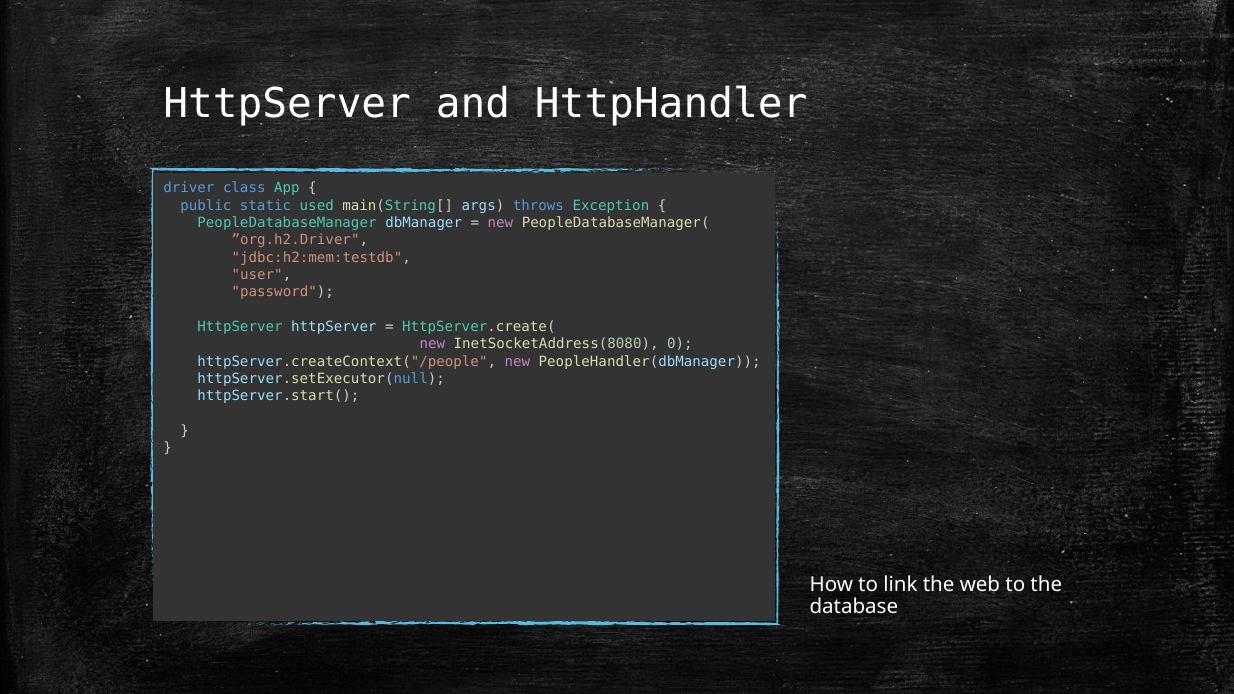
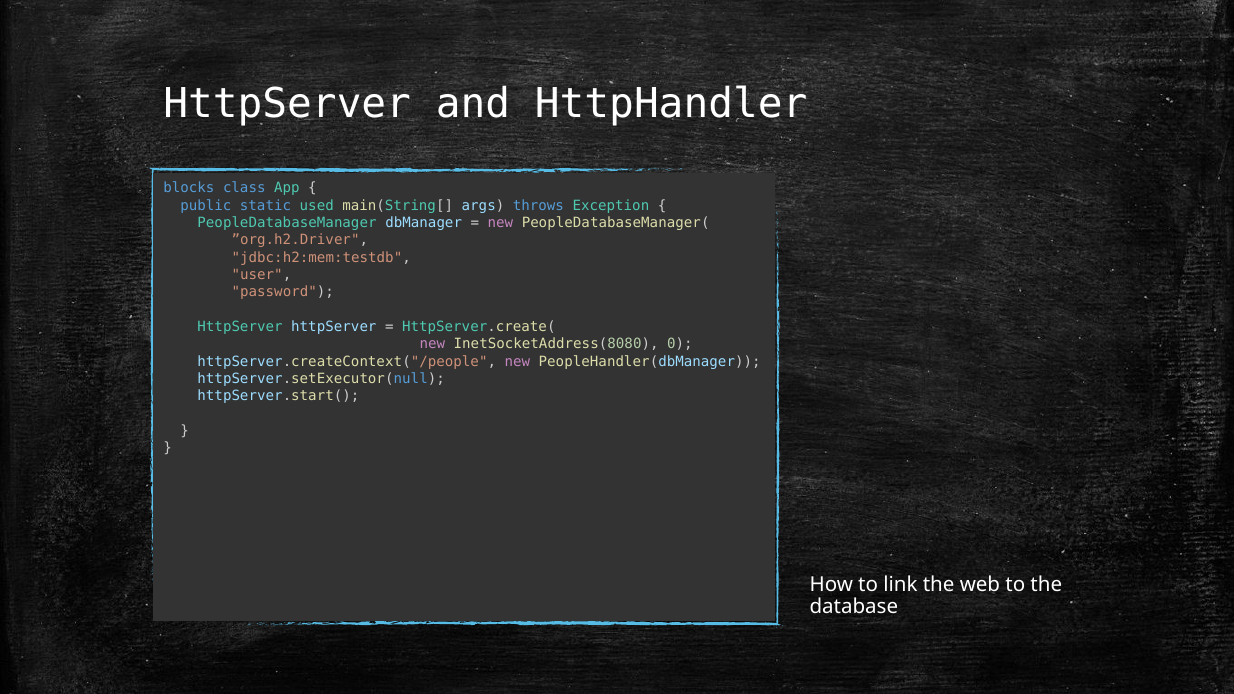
driver: driver -> blocks (189, 188)
